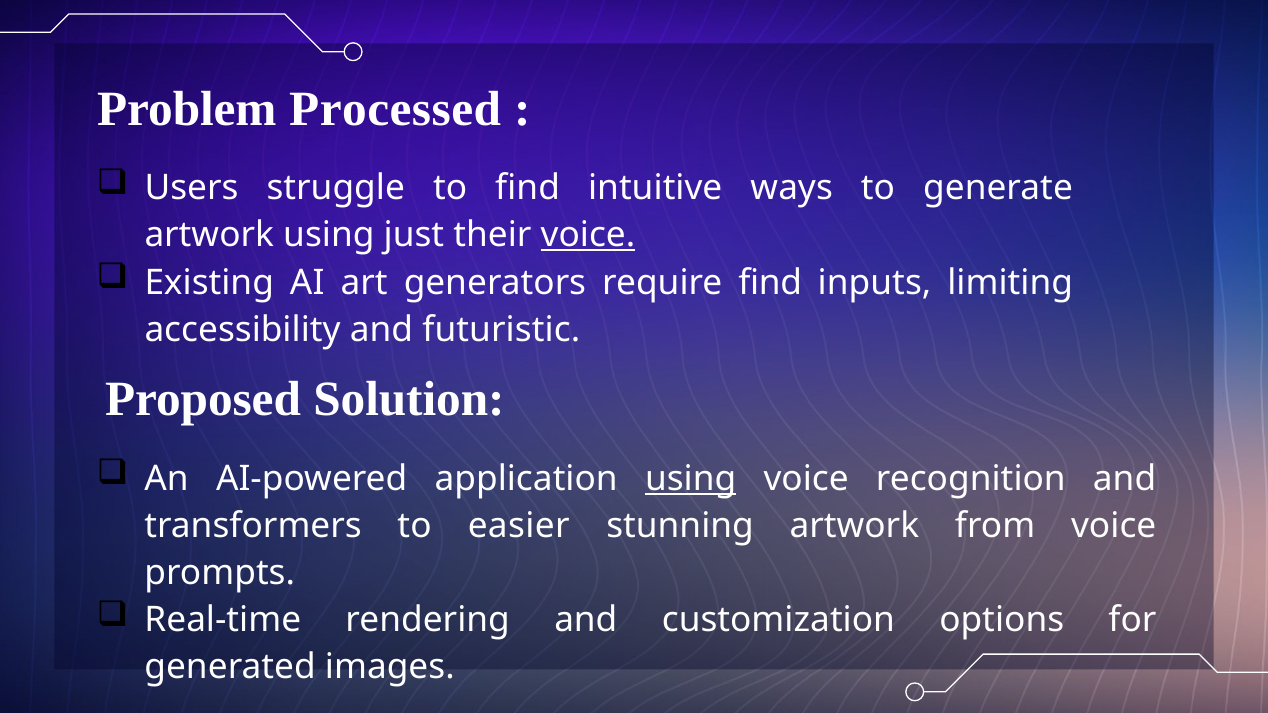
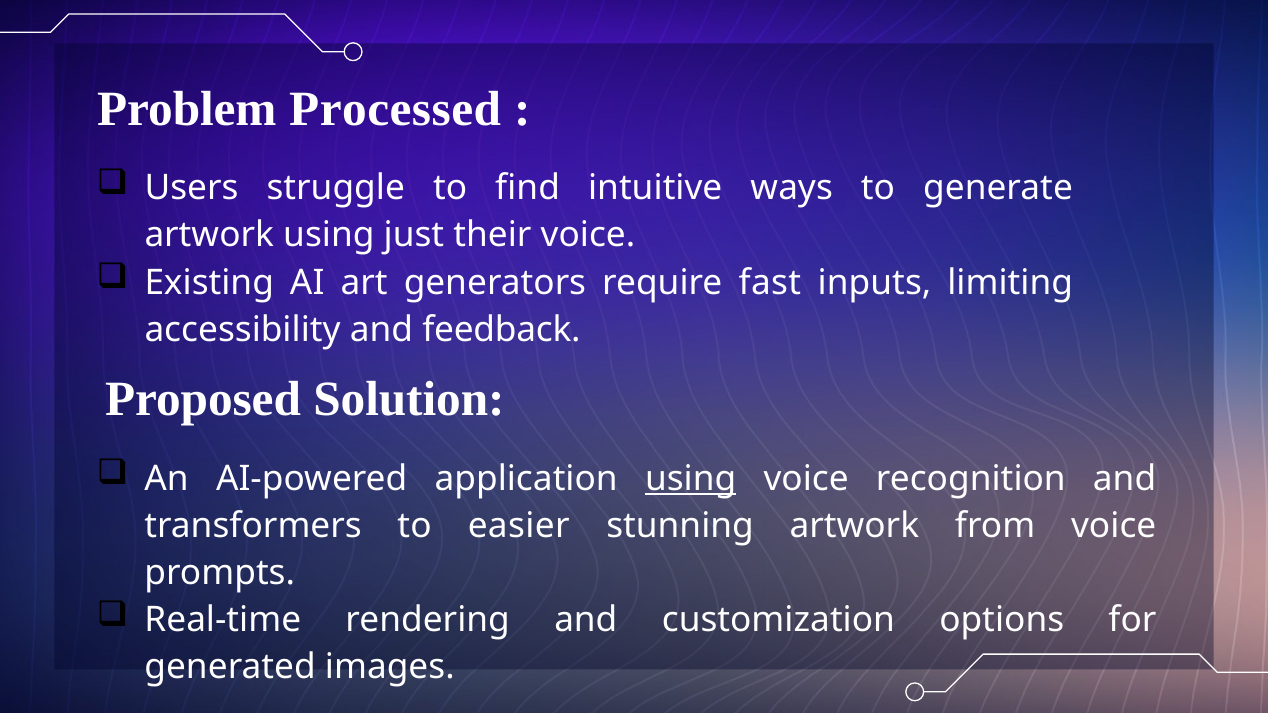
voice underline: present -> none (588, 235)
require find: find -> fast (770, 283)
futuristic: futuristic -> feedback (501, 330)
